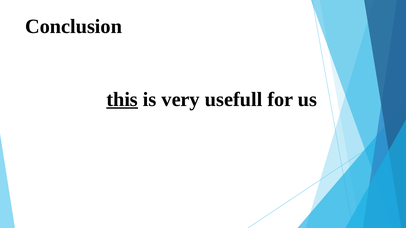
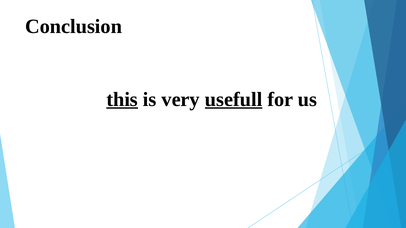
usefull underline: none -> present (234, 100)
